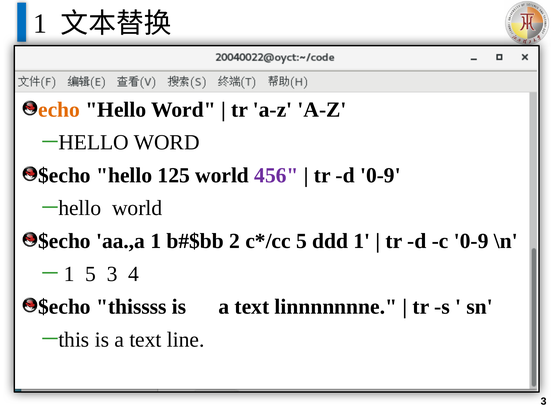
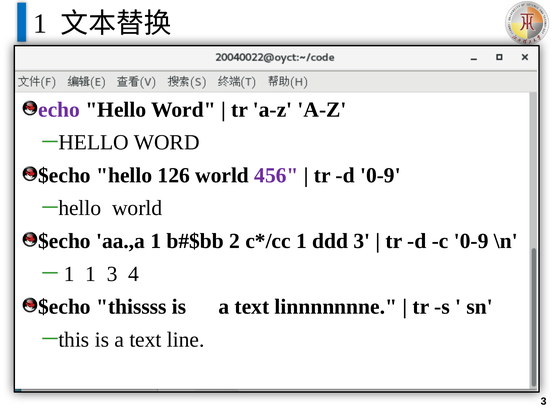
echo colour: orange -> purple (59, 110)
125: 125 -> 126 (174, 175)
5: 5 -> 1 (301, 241)
ddd 1: 1 -> 3 (362, 241)
1 5: 5 -> 1 (91, 274)
